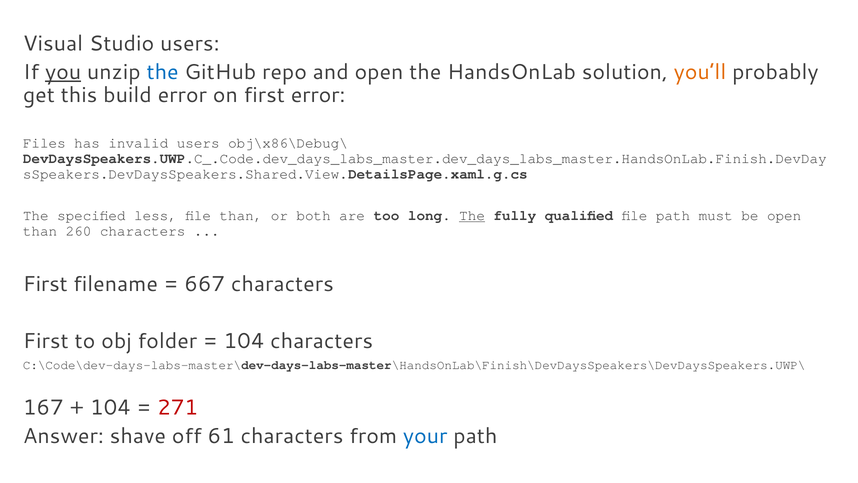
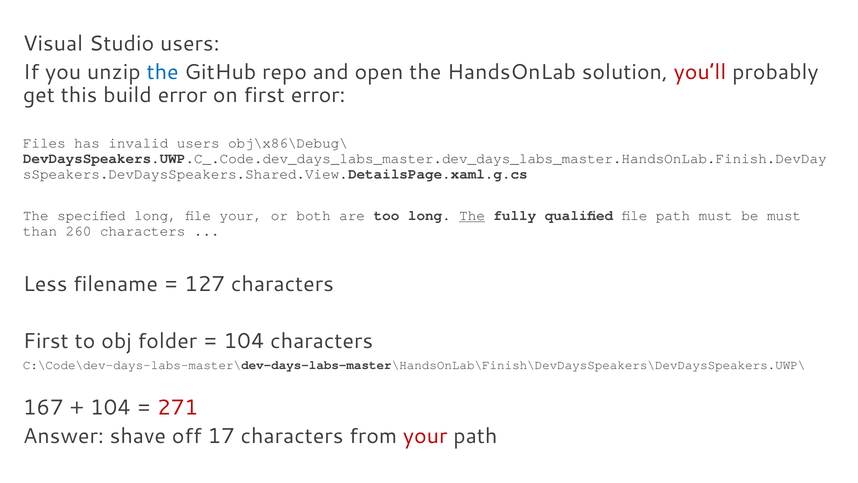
you underline: present -> none (63, 72)
you’ll colour: orange -> red (700, 72)
specified less: less -> long (155, 215)
file than: than -> your (241, 215)
be open: open -> must (784, 215)
First: First -> Less (45, 284)
667: 667 -> 127 (205, 284)
61: 61 -> 17 (221, 436)
your colour: blue -> red (425, 436)
